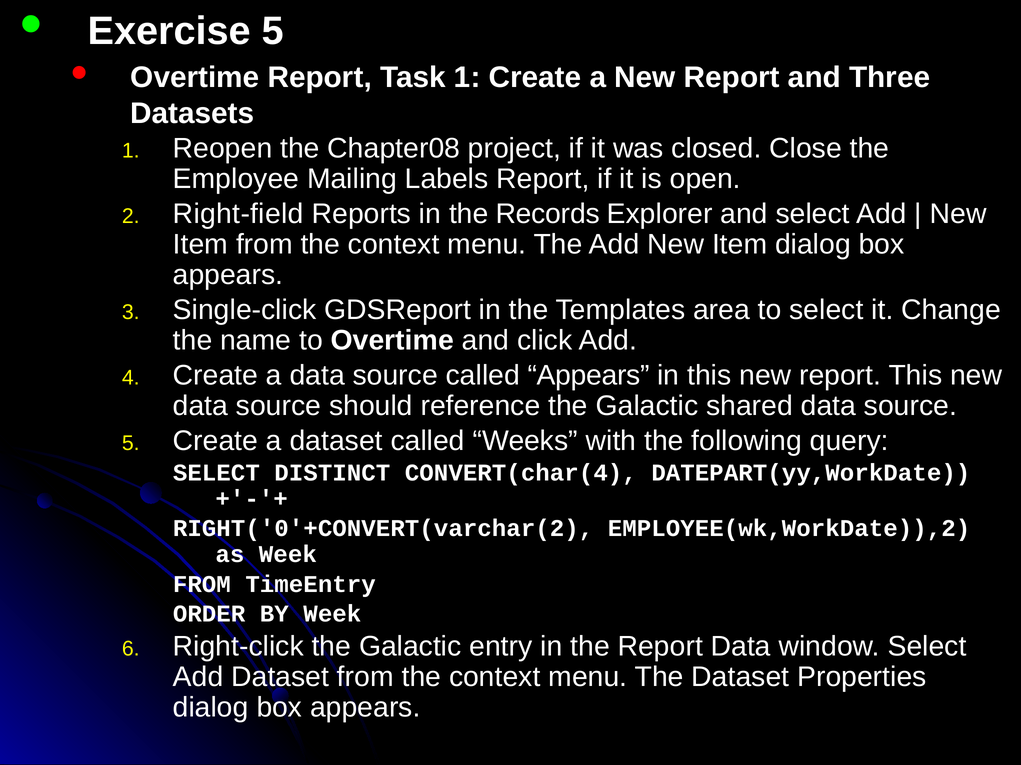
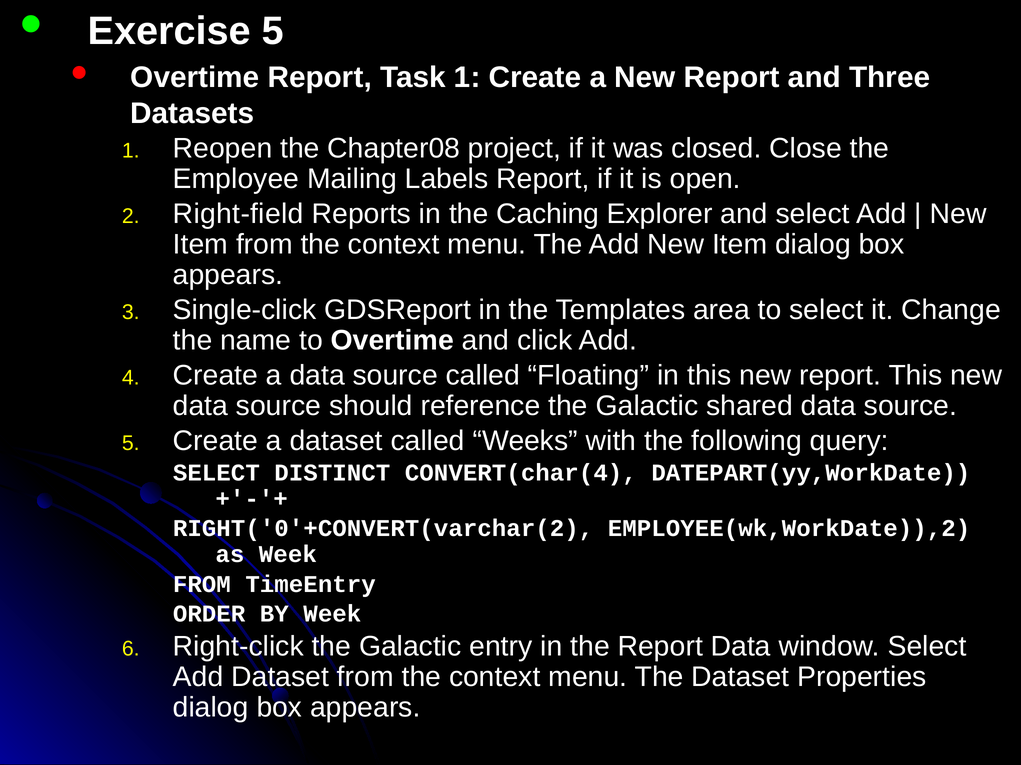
Records: Records -> Caching (548, 214)
called Appears: Appears -> Floating (588, 376)
